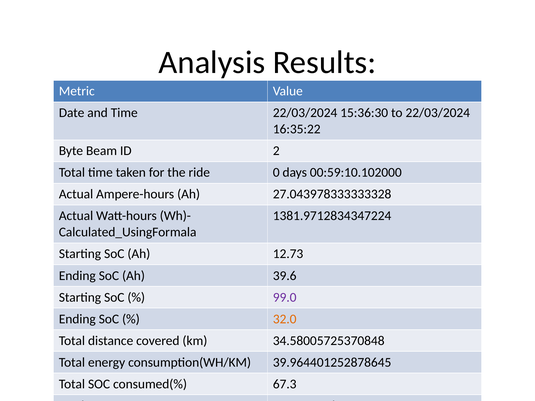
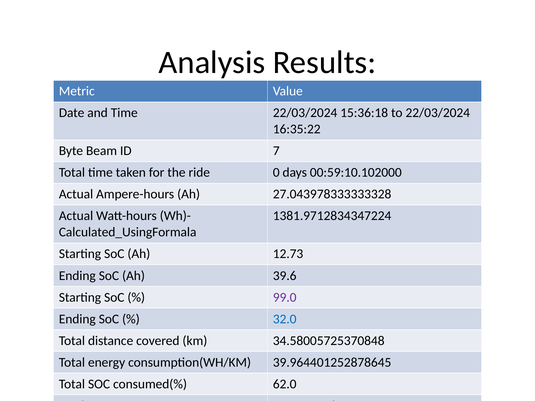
15:36:30: 15:36:30 -> 15:36:18 (364, 113)
2: 2 -> 7 (276, 151)
32.0 colour: orange -> blue (285, 319)
67.3: 67.3 -> 62.0 (285, 384)
